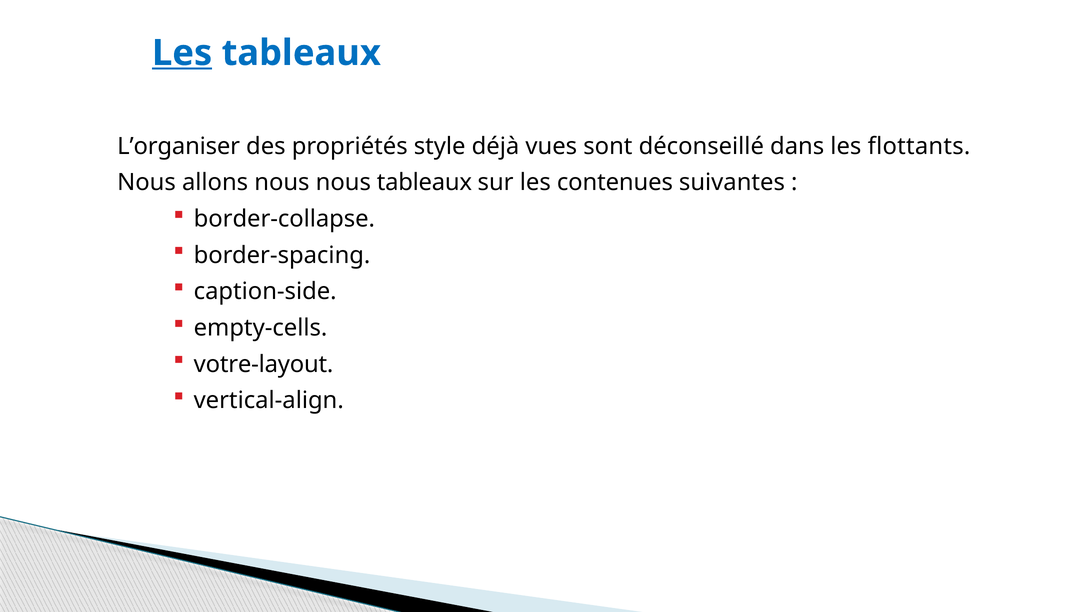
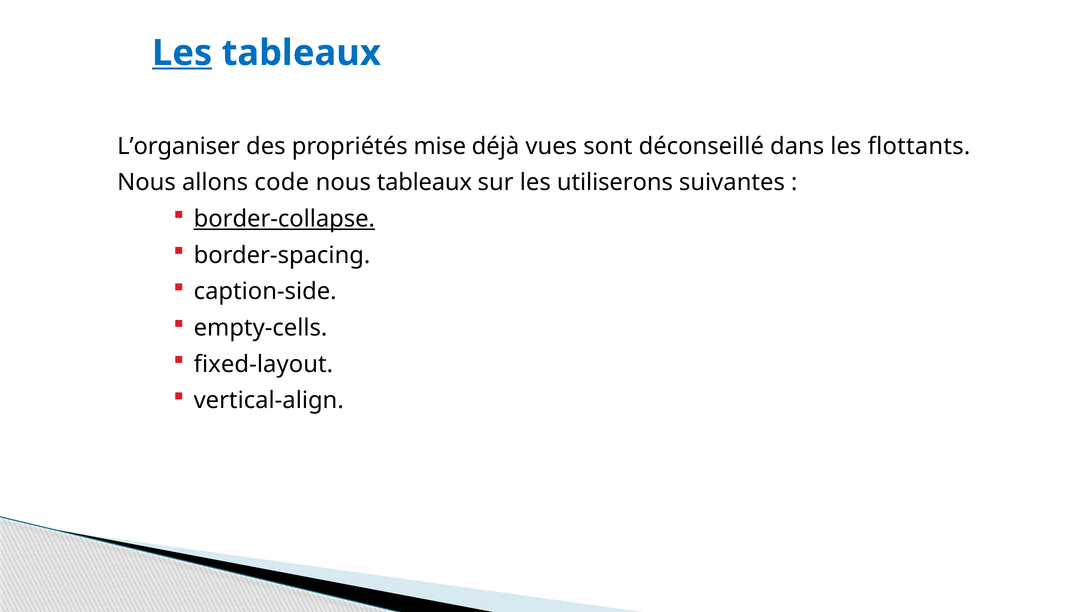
style: style -> mise (440, 146)
allons nous: nous -> code (282, 183)
contenues: contenues -> utiliserons (615, 183)
border-collapse underline: none -> present (284, 219)
votre-layout: votre-layout -> fixed-layout (263, 365)
